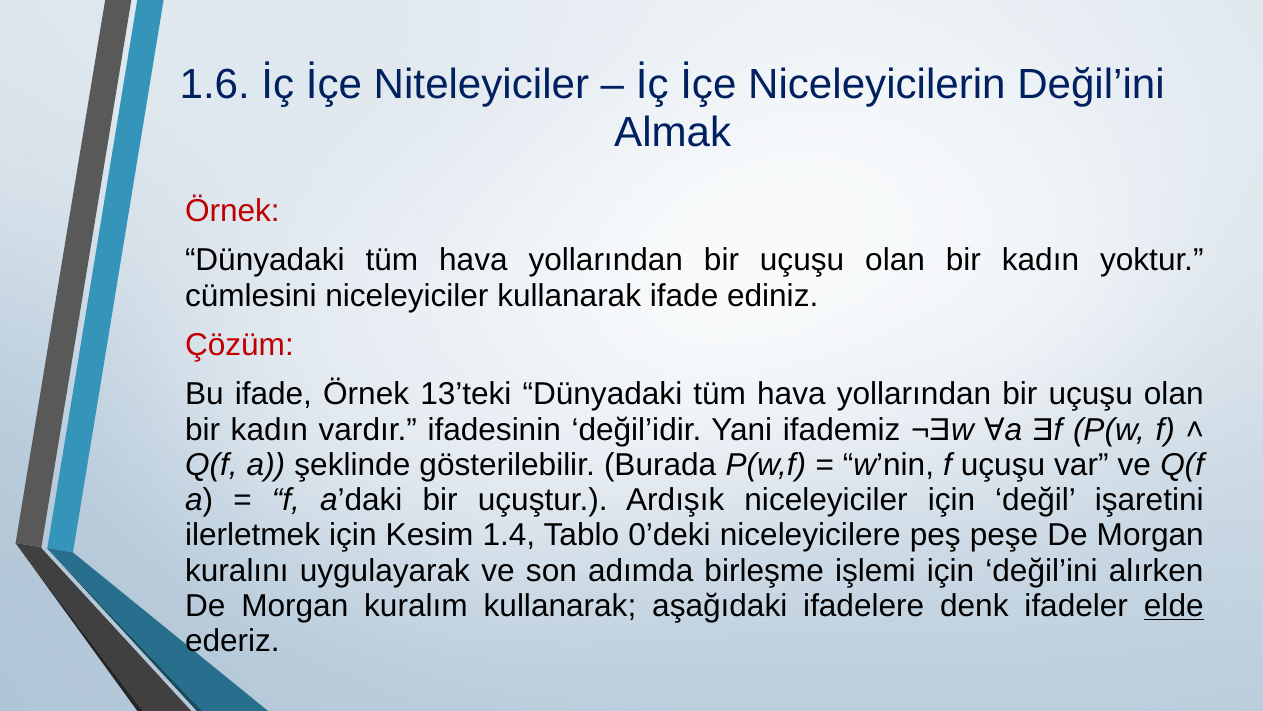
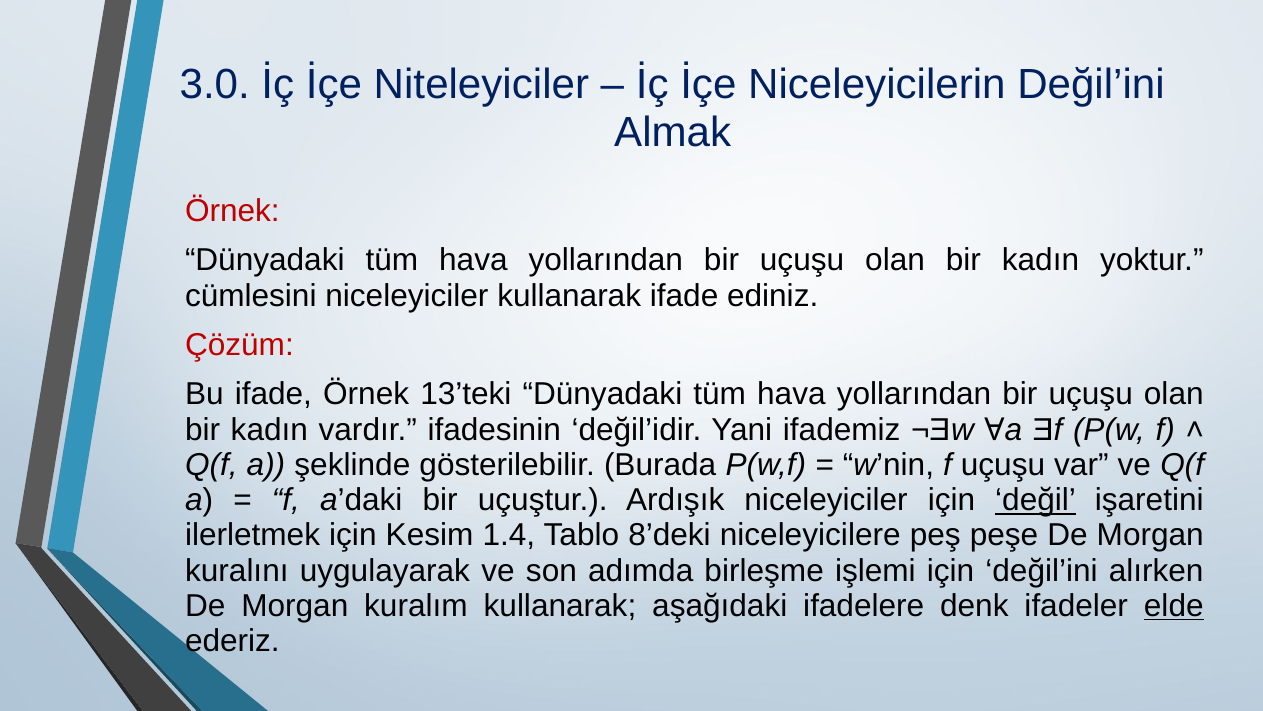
1.6: 1.6 -> 3.0 (215, 85)
değil underline: none -> present (1036, 500)
0’deki: 0’deki -> 8’deki (670, 535)
